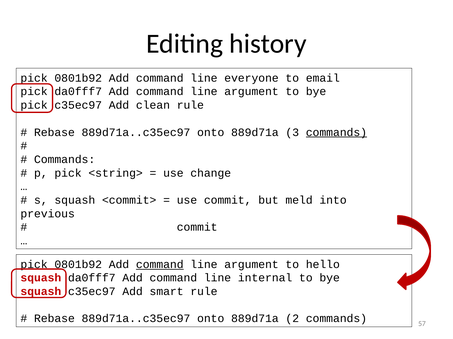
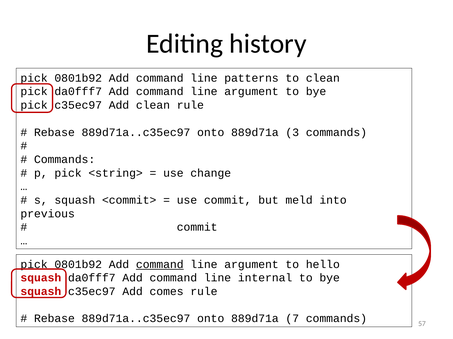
everyone: everyone -> patterns (252, 78)
to email: email -> clean (323, 78)
commands underline: present -> none (336, 133)
smart: smart -> comes (167, 292)
2: 2 -> 7 (292, 319)
